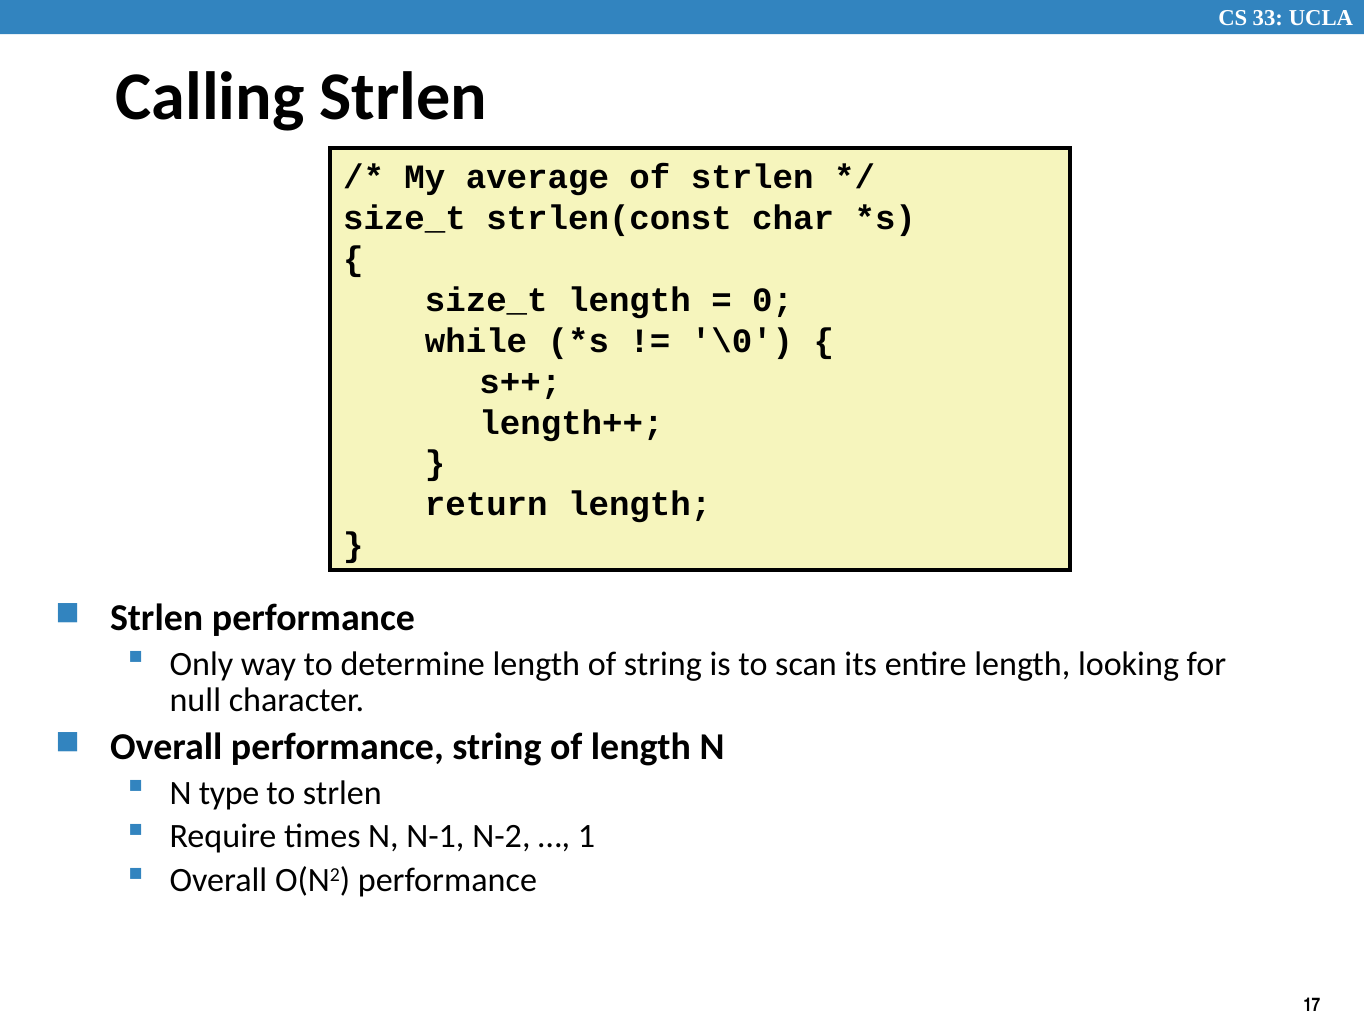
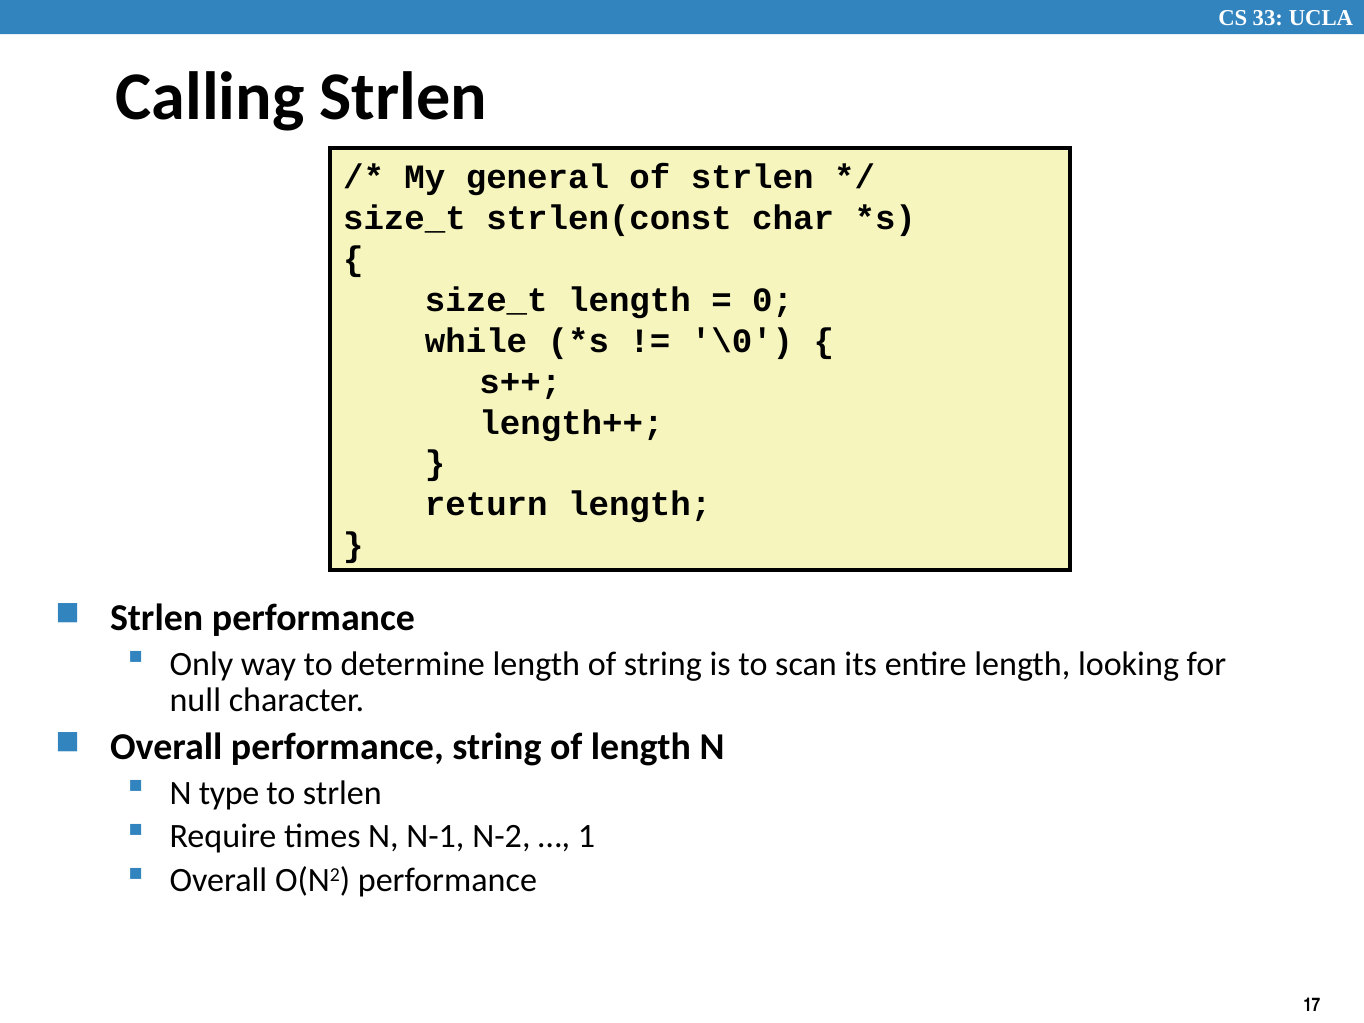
average: average -> general (537, 177)
